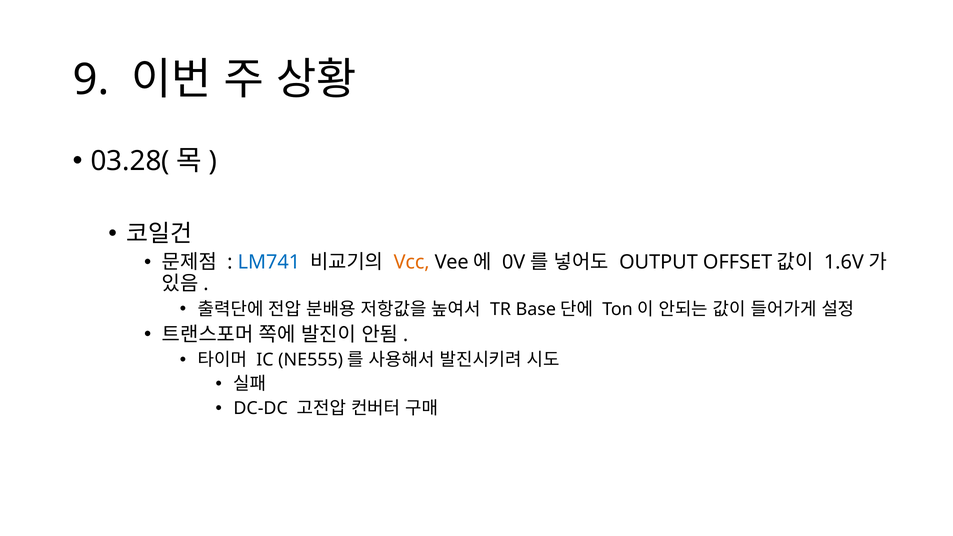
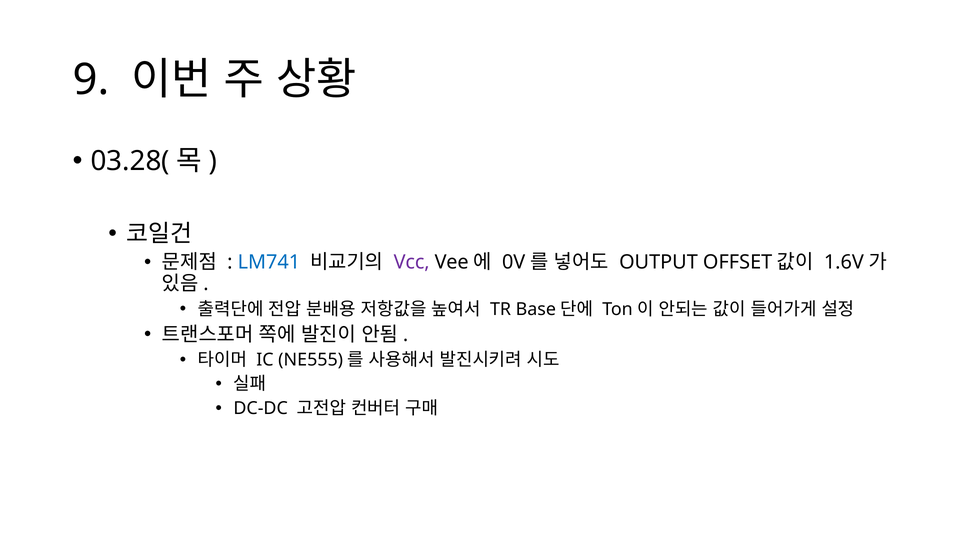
Vcc colour: orange -> purple (412, 262)
